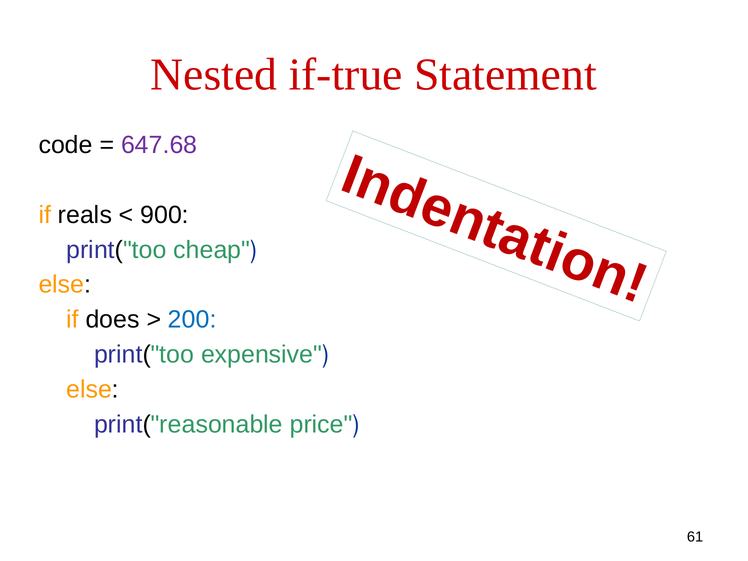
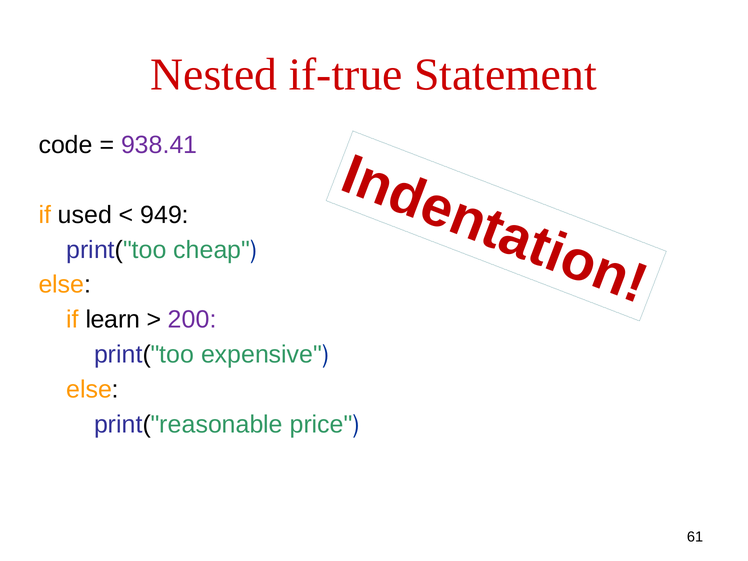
647.68: 647.68 -> 938.41 (159, 145)
reals: reals -> used (85, 215)
900: 900 -> 949 (165, 215)
does: does -> learn (113, 320)
200 colour: blue -> purple (192, 320)
